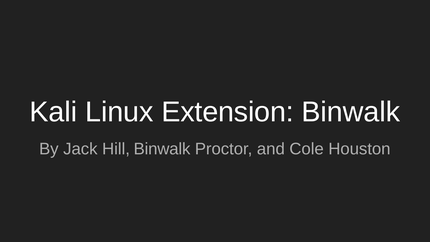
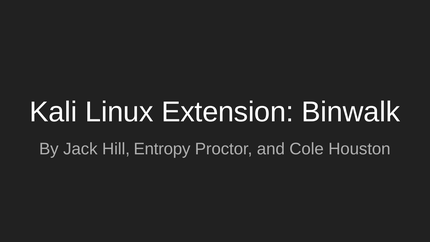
Hill Binwalk: Binwalk -> Entropy (162, 149)
